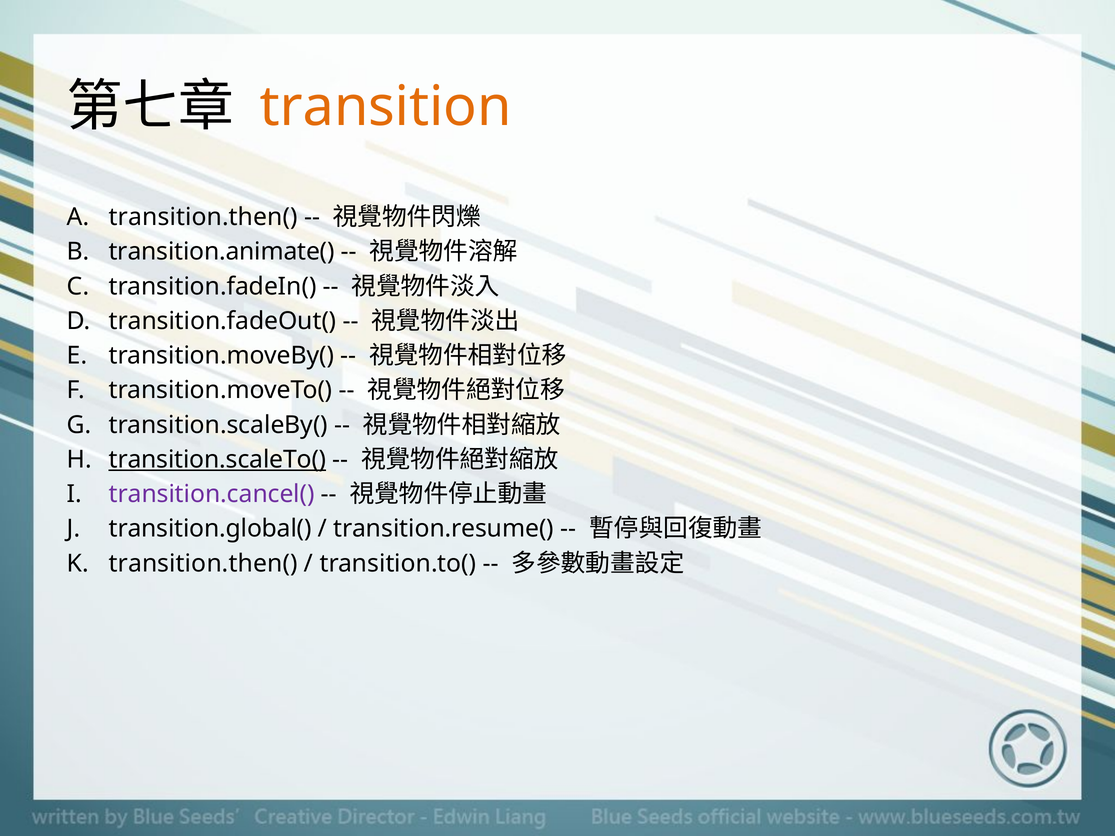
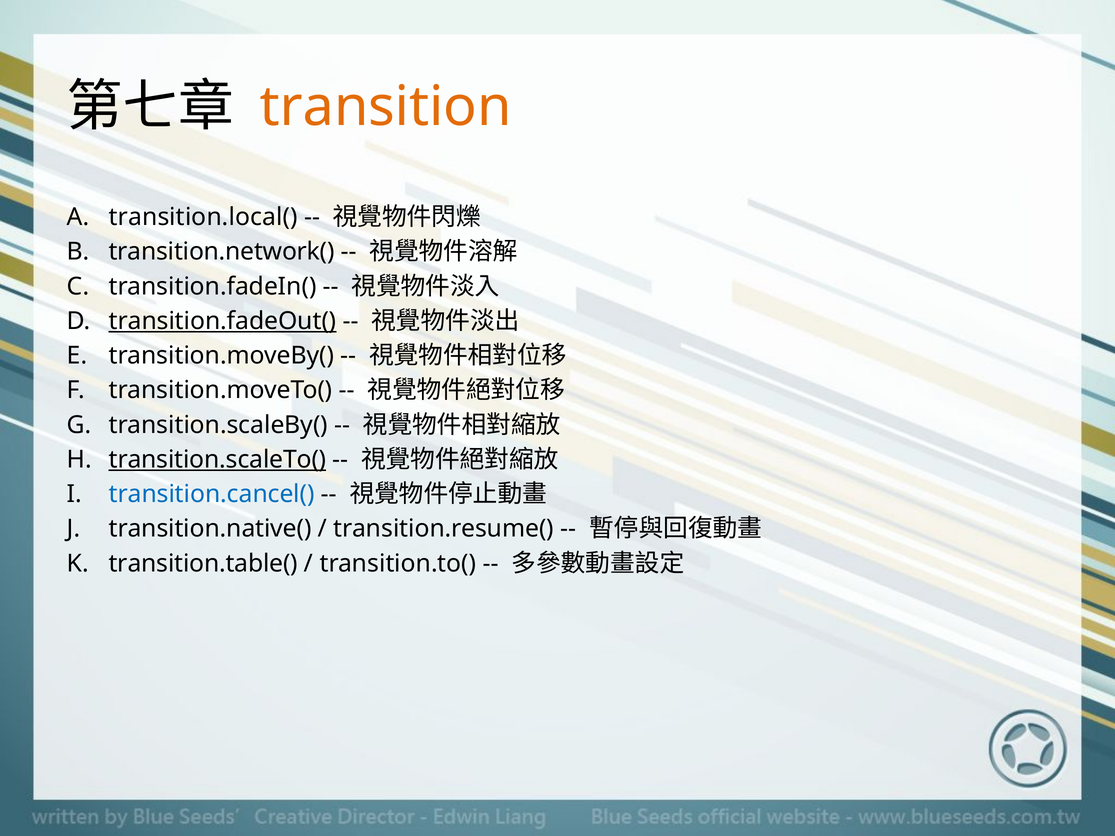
transition.then(: transition.then( -> transition.local( (203, 217)
transition.animate(: transition.animate( -> transition.network( (222, 252)
transition.fadeOut( underline: none -> present (223, 321)
transition.cancel( colour: purple -> blue (212, 494)
transition.global(: transition.global( -> transition.native( (210, 529)
transition.then(: transition.then( -> transition.table( (203, 564)
